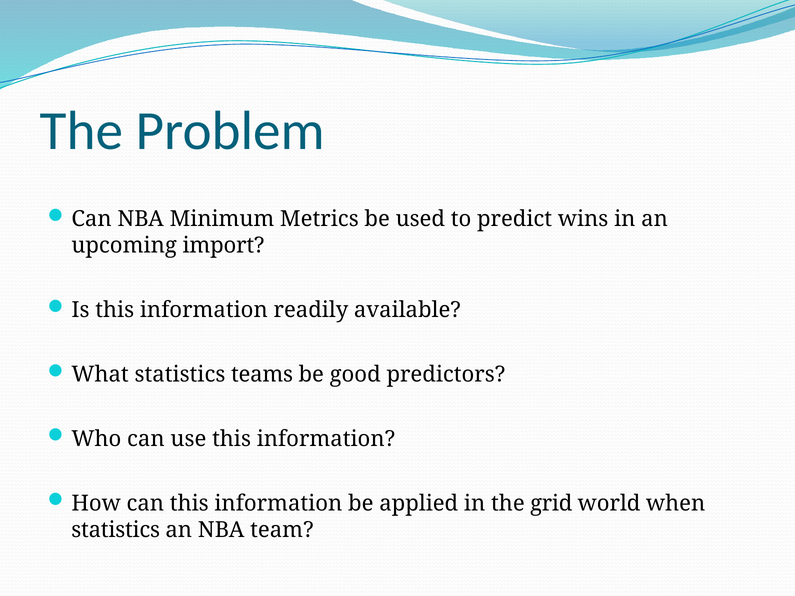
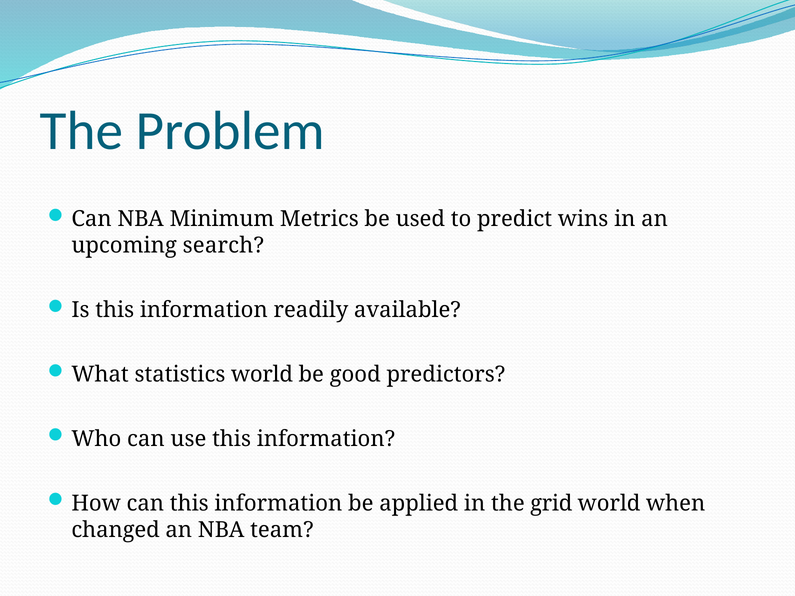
import: import -> search (223, 246)
statistics teams: teams -> world (262, 375)
statistics: statistics -> changed (116, 530)
